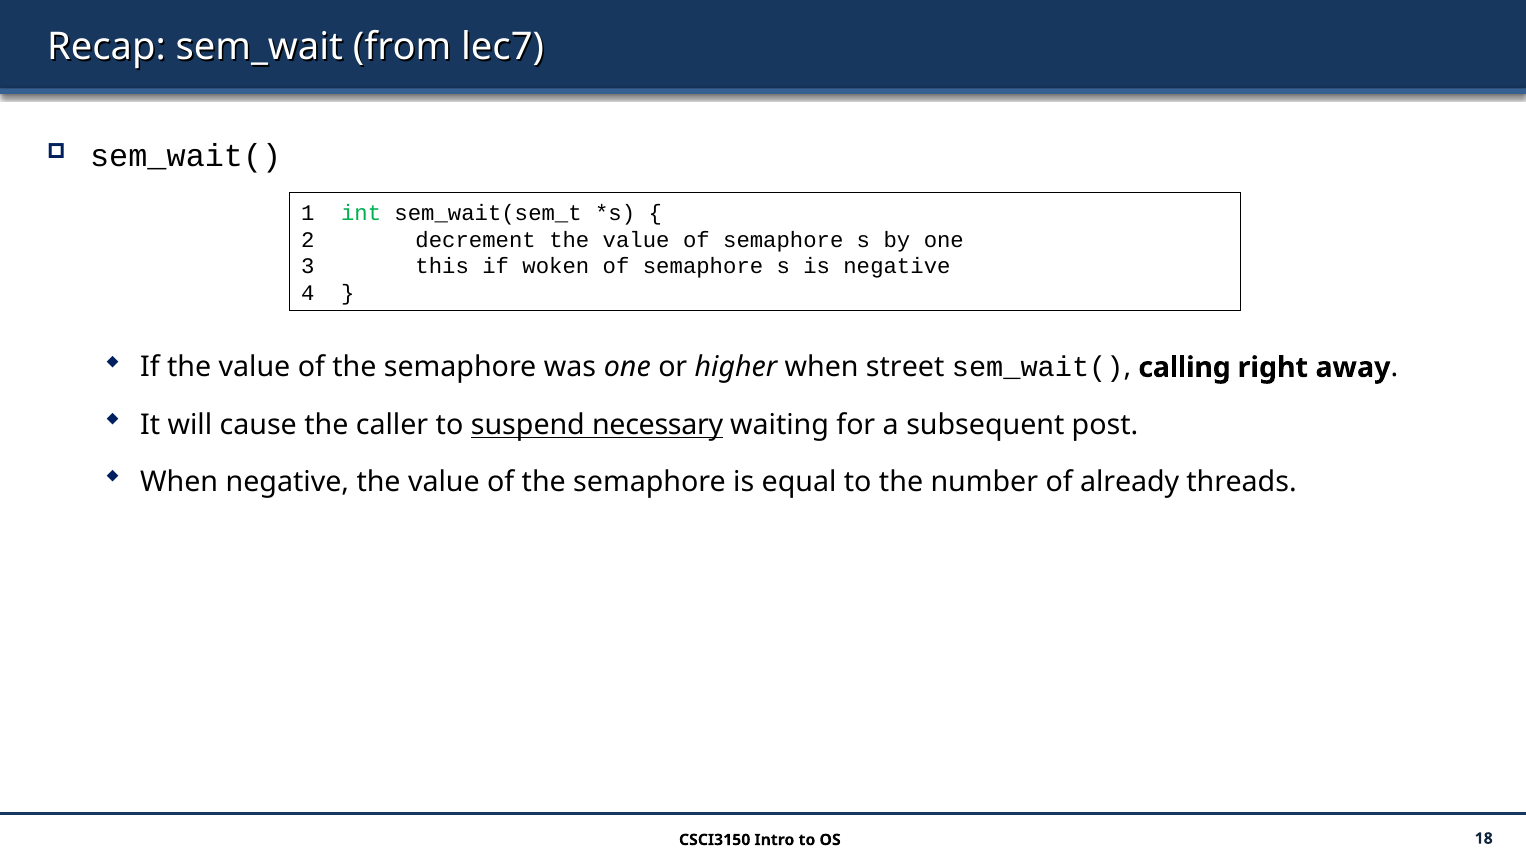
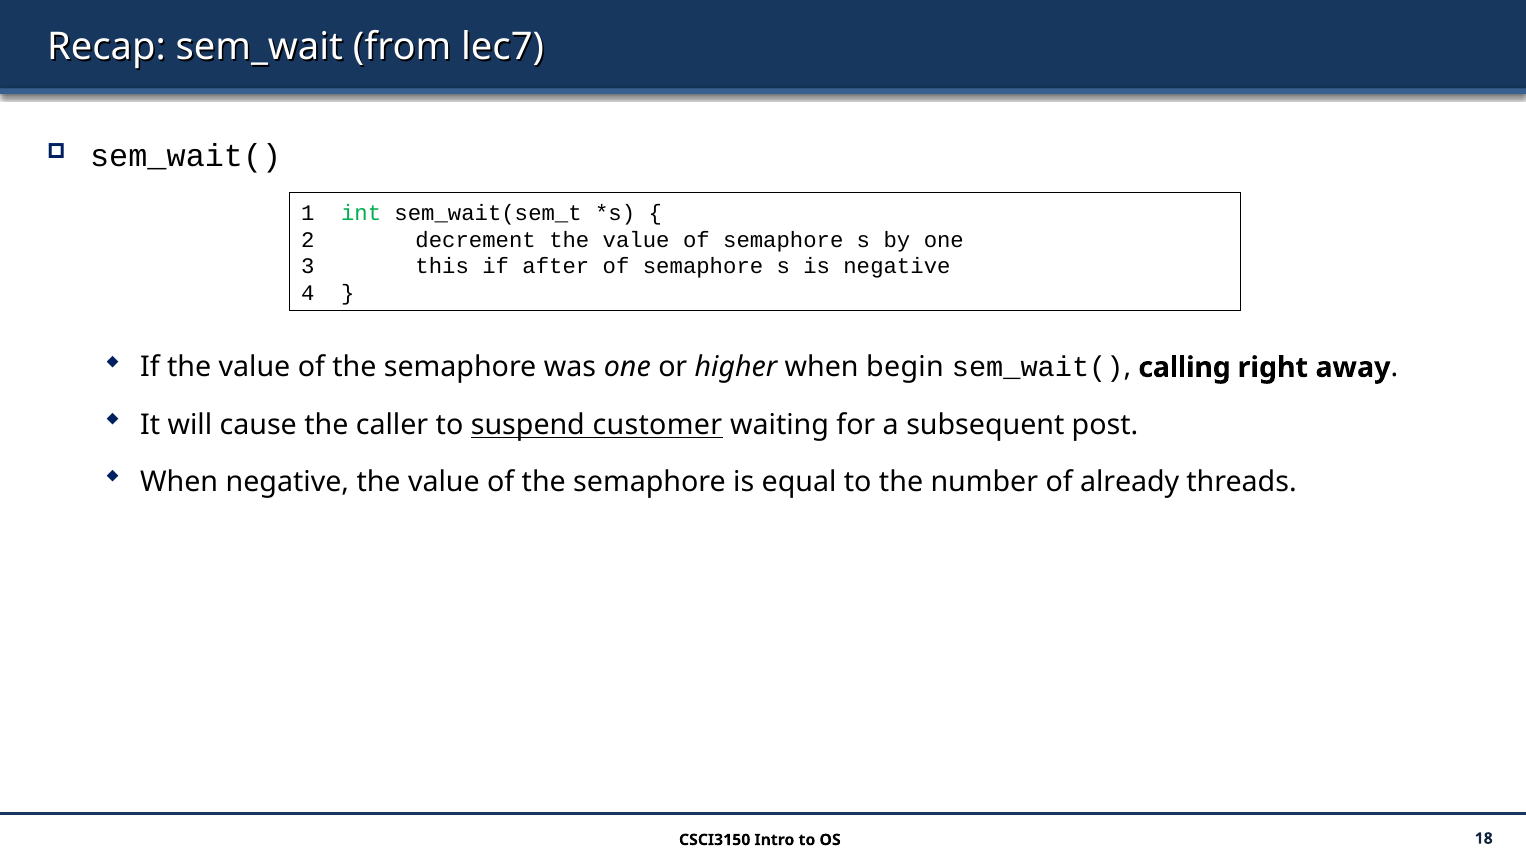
woken: woken -> after (556, 267)
street: street -> begin (905, 368)
necessary: necessary -> customer (657, 425)
